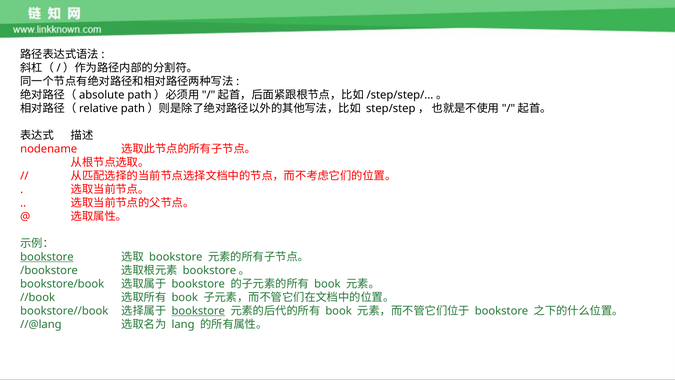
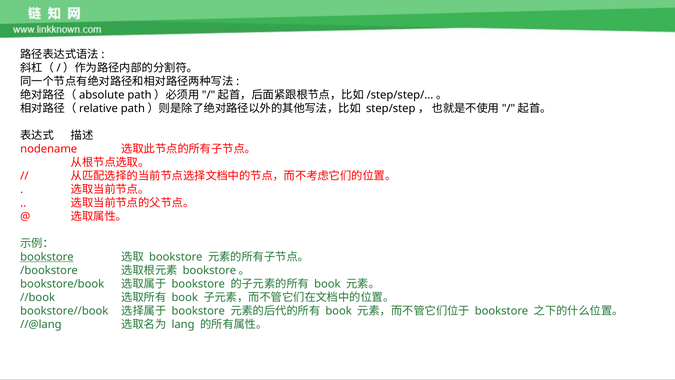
bookstore underline: present -> none (198, 311)
